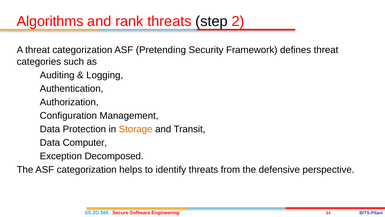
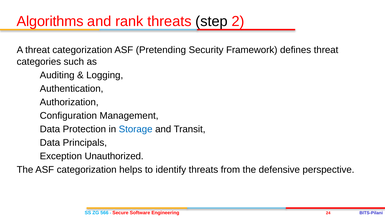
Storage colour: orange -> blue (136, 129)
Computer: Computer -> Principals (85, 142)
Decomposed: Decomposed -> Unauthorized (114, 156)
